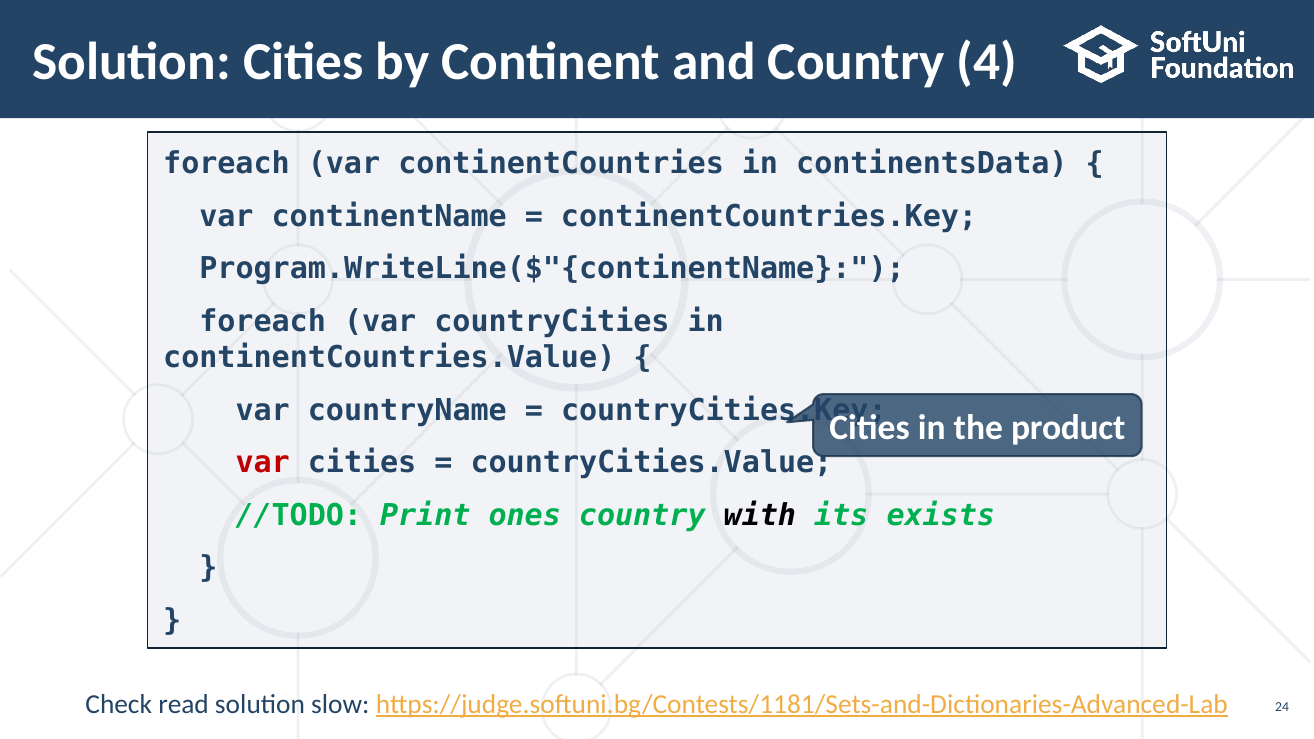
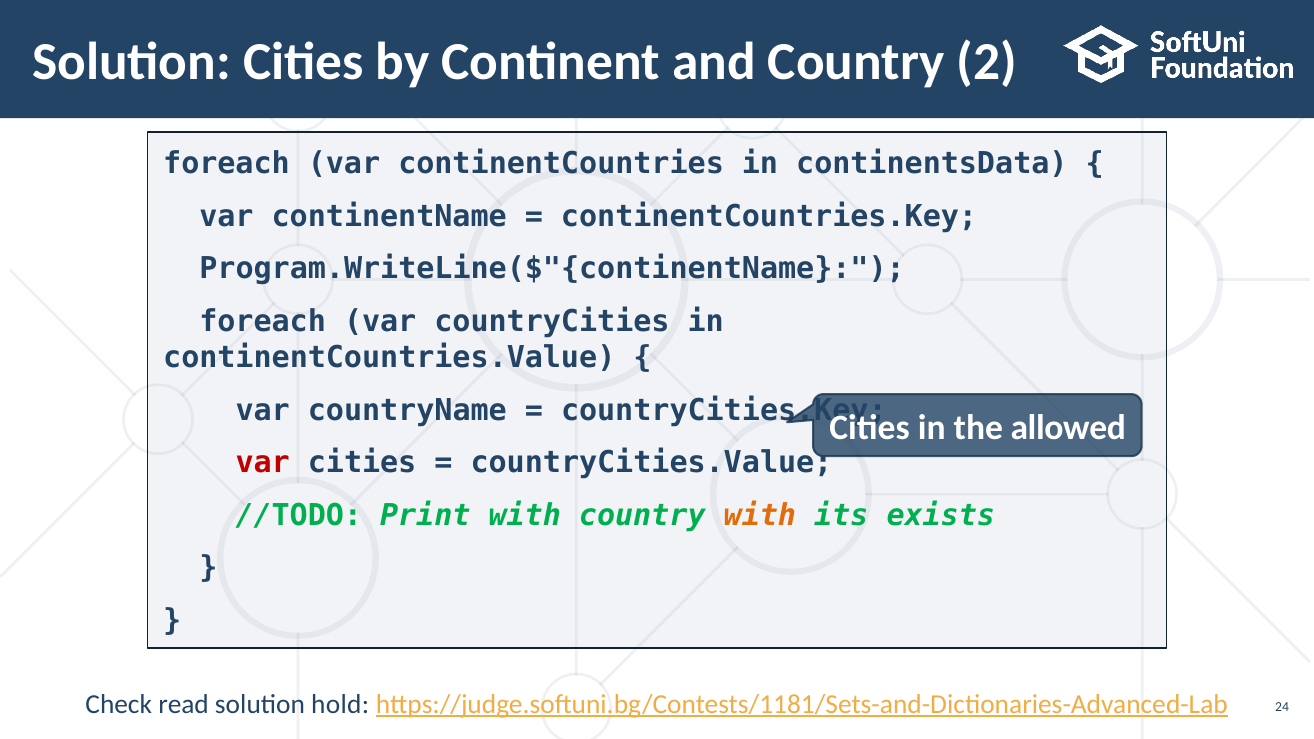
4: 4 -> 2 (987, 62)
product: product -> allowed (1068, 428)
Print ones: ones -> with (525, 515)
with colour: black -> orange (760, 515)
slow: slow -> hold (340, 705)
